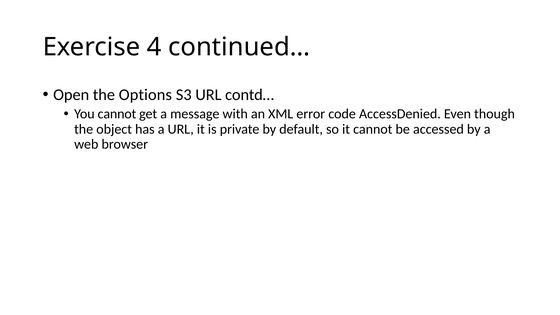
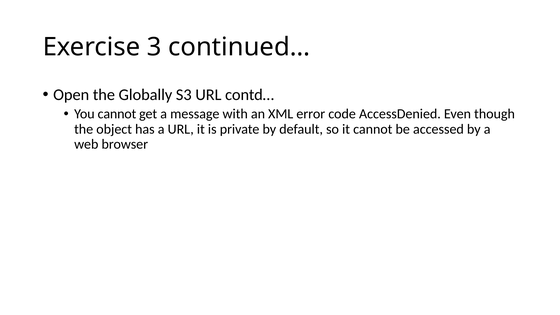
4: 4 -> 3 (154, 47)
Options: Options -> Globally (145, 95)
